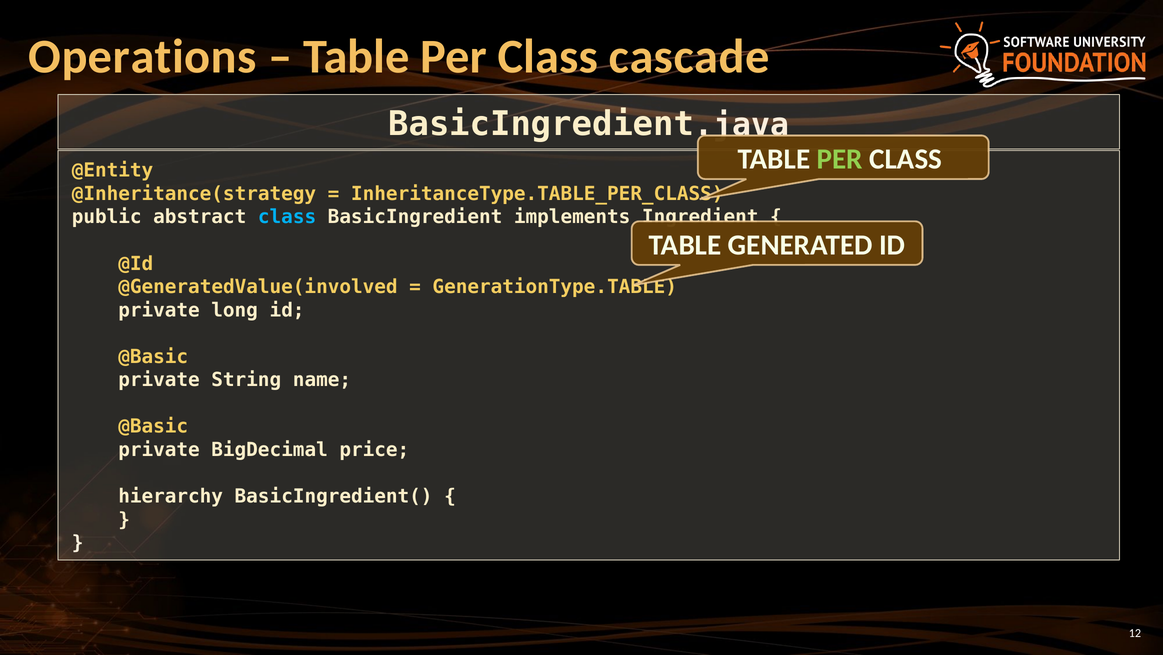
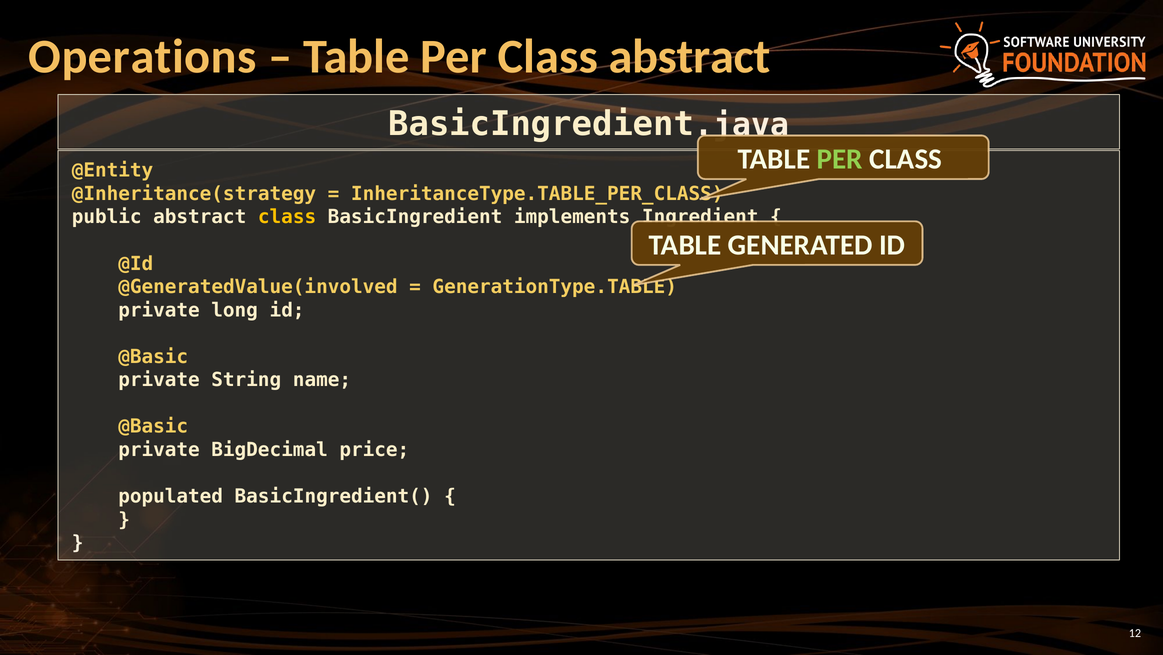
Class cascade: cascade -> abstract (690, 57)
class colour: light blue -> yellow (287, 217)
hierarchy: hierarchy -> populated (171, 496)
